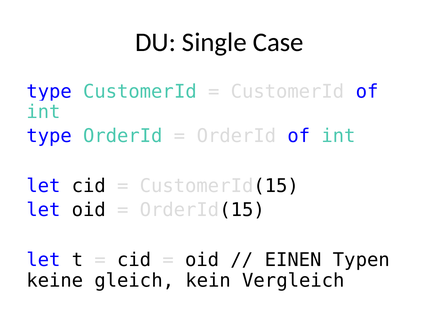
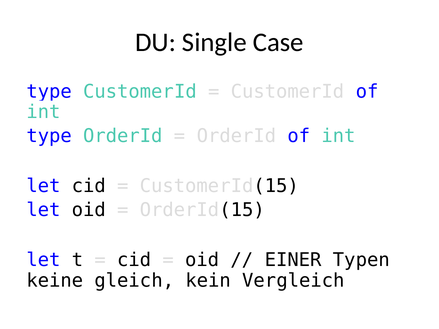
EINEN: EINEN -> EINER (293, 260)
